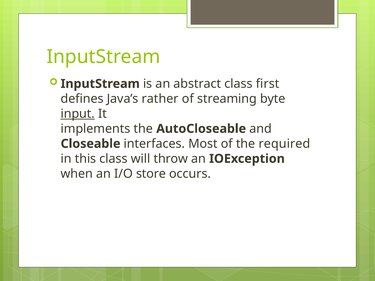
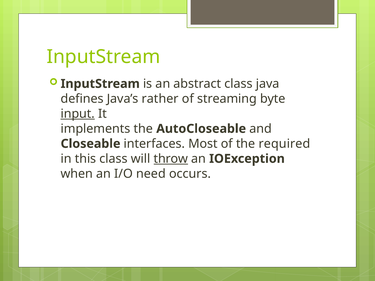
first: first -> java (268, 84)
throw underline: none -> present (171, 159)
store: store -> need (151, 174)
